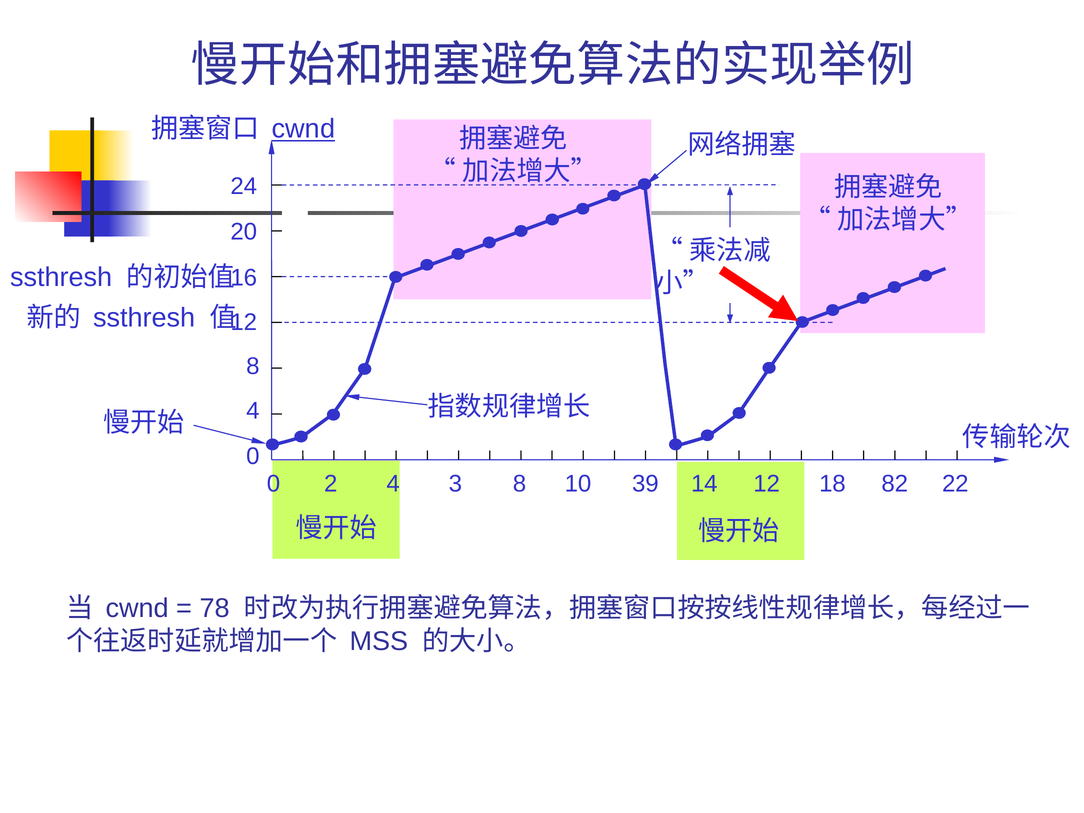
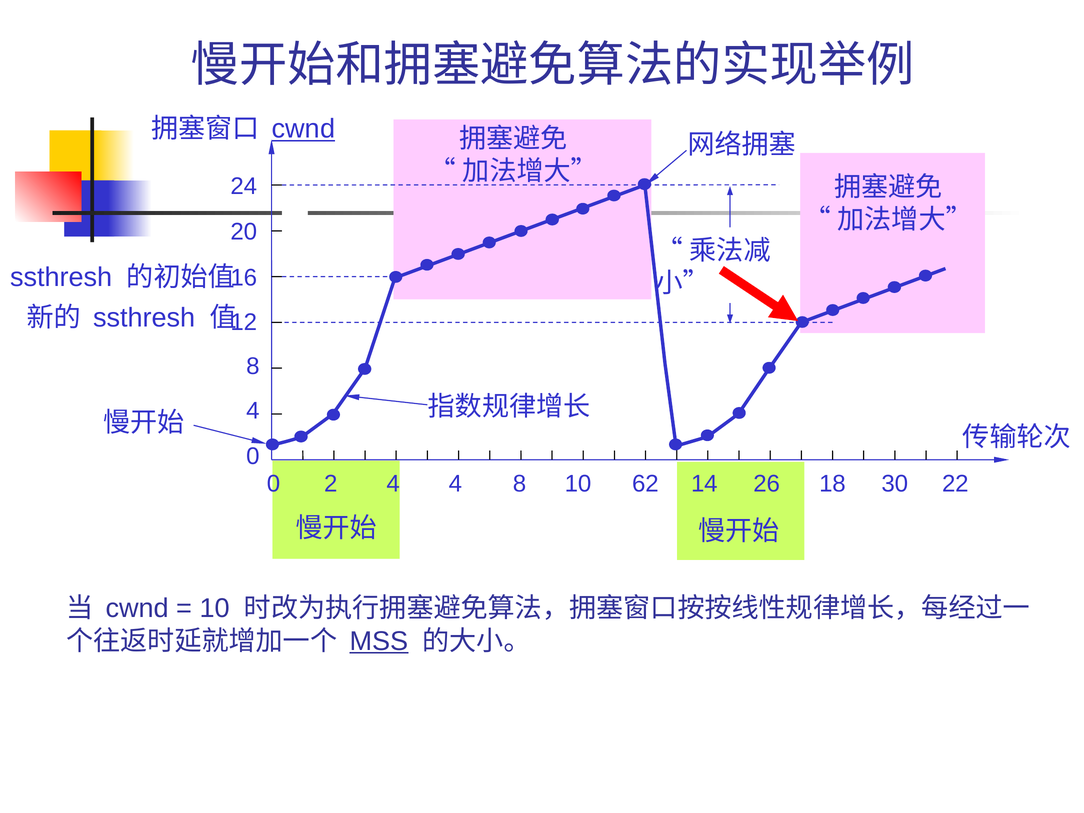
4 3: 3 -> 4 (455, 484)
39: 39 -> 62 (645, 484)
14 12: 12 -> 26 (767, 484)
82: 82 -> 30 (895, 484)
78: 78 -> 10 (215, 609)
MSS underline: none -> present (379, 641)
